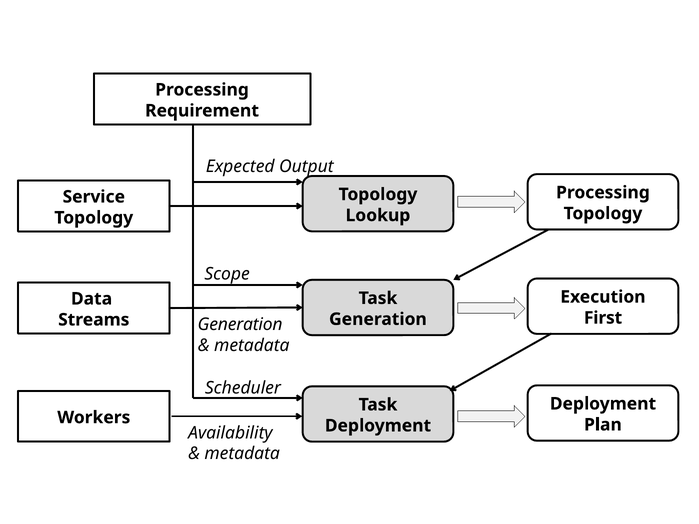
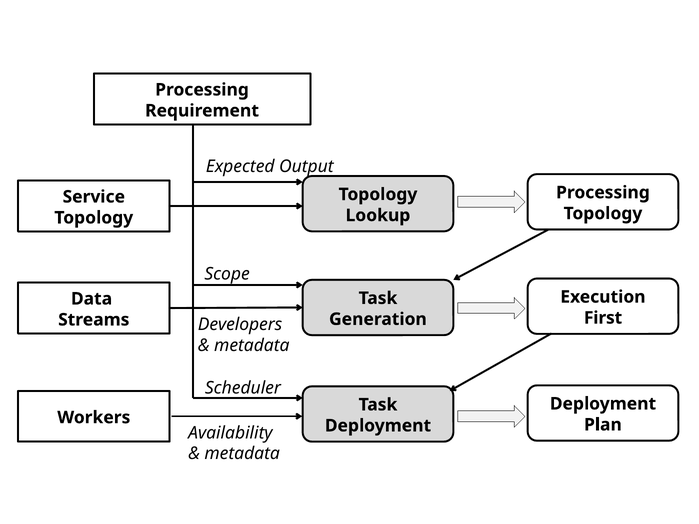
Generation: Generation -> Developers (240, 325)
